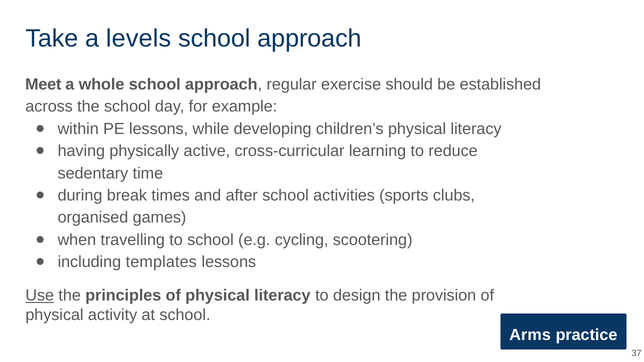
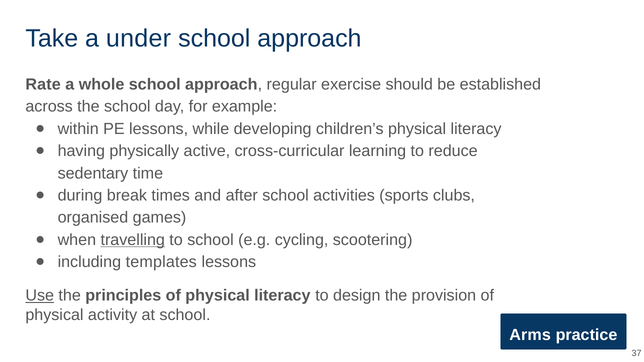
levels: levels -> under (139, 38)
Meet: Meet -> Rate (43, 85)
travelling underline: none -> present (133, 240)
